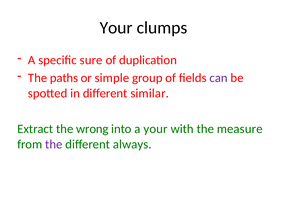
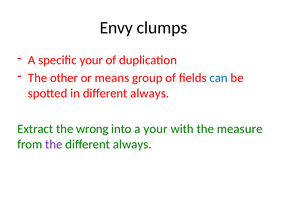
Your: Your -> Envy (116, 28)
specific sure: sure -> your (91, 60)
paths: paths -> other (64, 78)
simple: simple -> means (112, 78)
can colour: purple -> blue (219, 78)
in different similar: similar -> always (150, 93)
